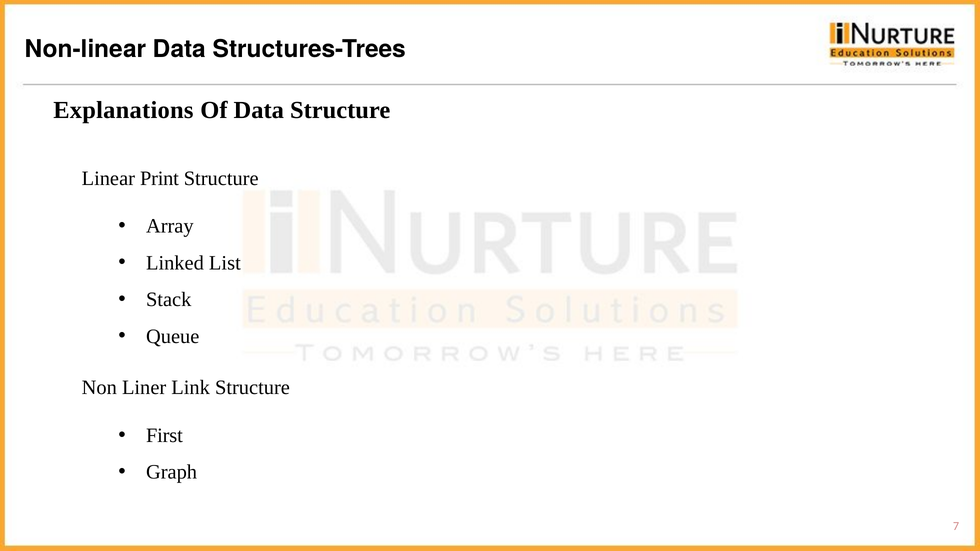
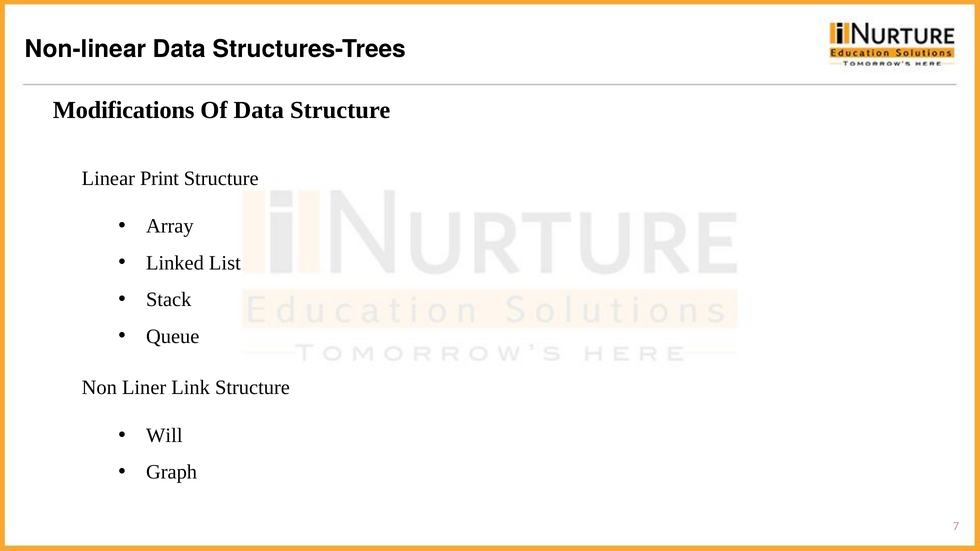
Explanations: Explanations -> Modifications (124, 110)
First: First -> Will (164, 436)
